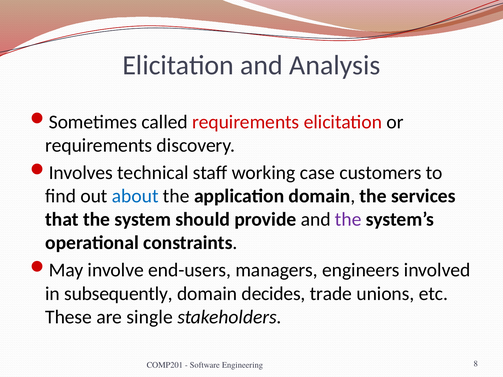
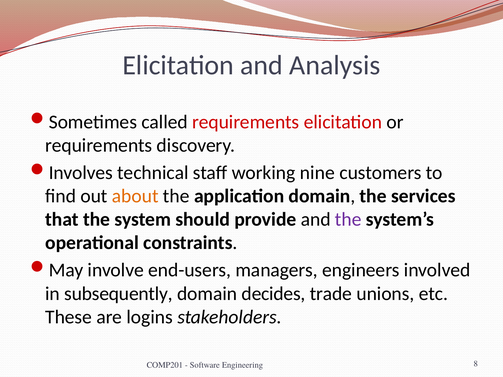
case: case -> nine (317, 173)
about colour: blue -> orange (135, 196)
single: single -> logins (150, 317)
